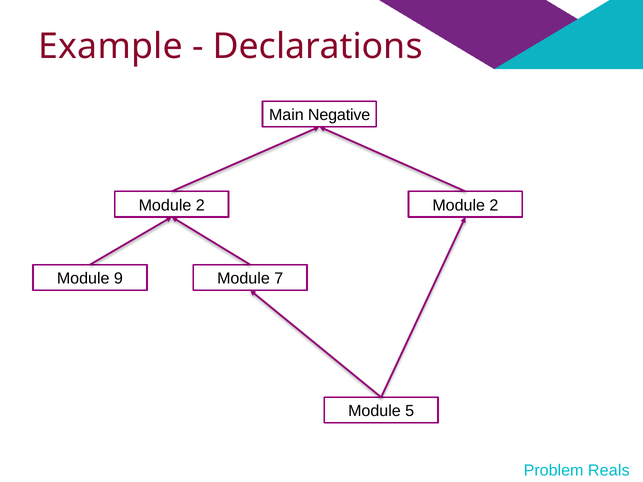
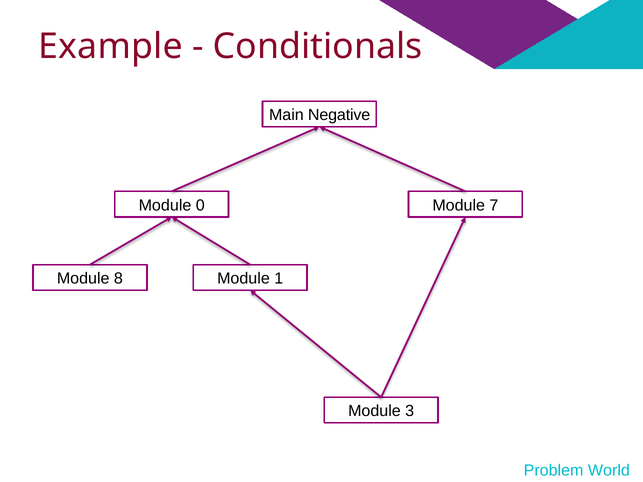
Declarations: Declarations -> Conditionals (318, 46)
2: 2 -> 0 (200, 205)
2: 2 -> 7 (494, 205)
9: 9 -> 8 (118, 279)
7: 7 -> 1 (279, 279)
5: 5 -> 3 (410, 411)
Reals: Reals -> World (609, 471)
